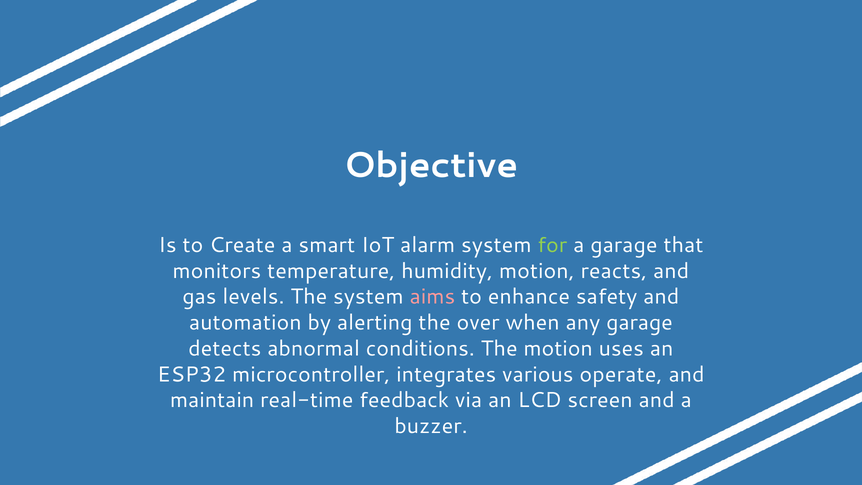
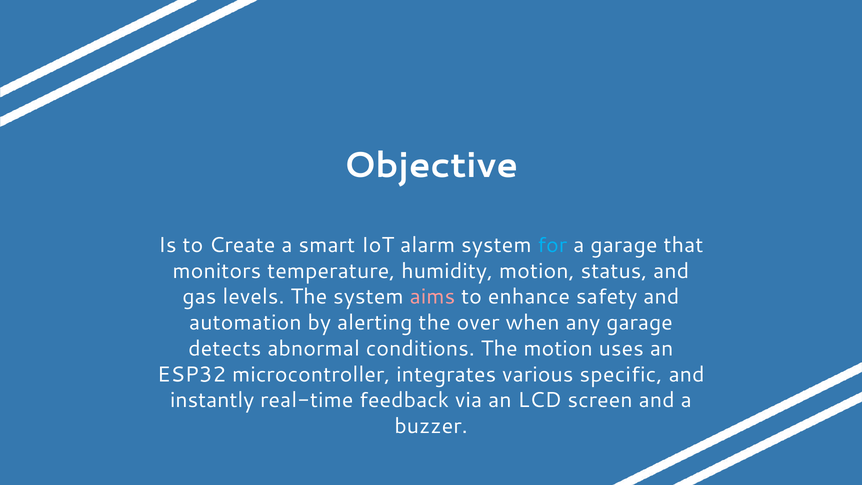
for colour: light green -> light blue (552, 245)
reacts: reacts -> status (614, 271)
operate: operate -> specific (621, 374)
maintain: maintain -> instantly (212, 400)
